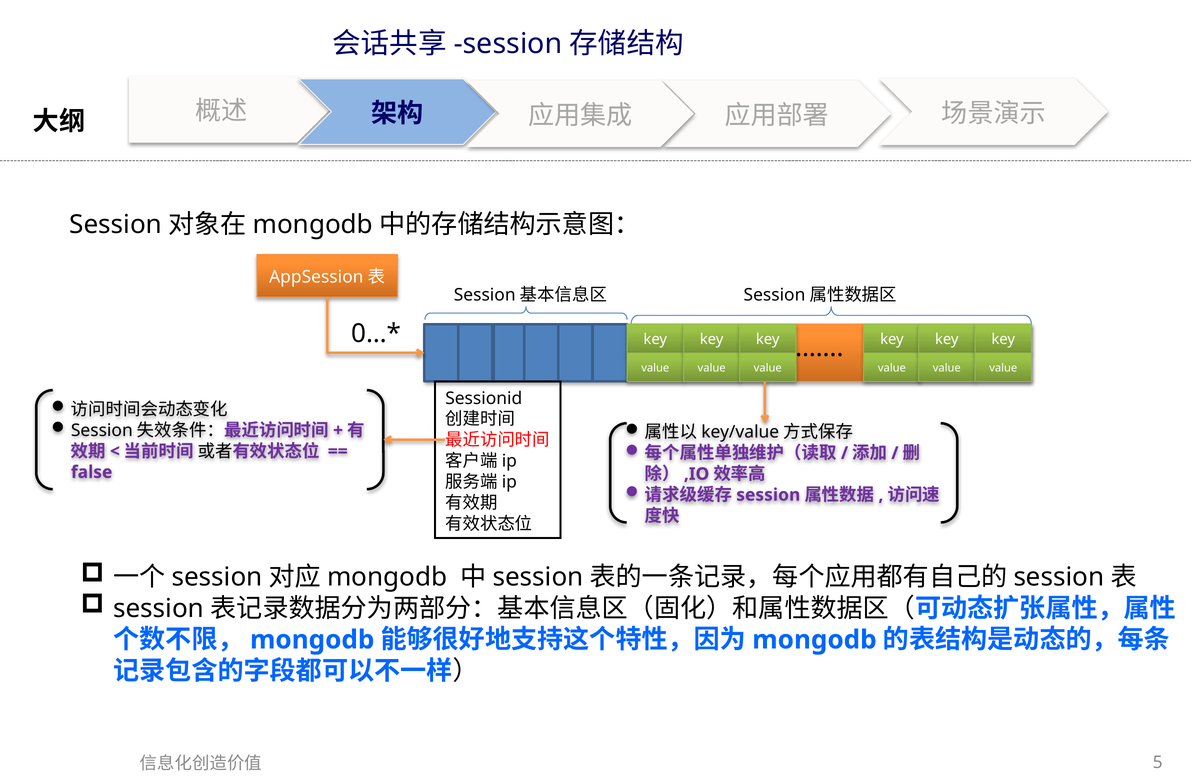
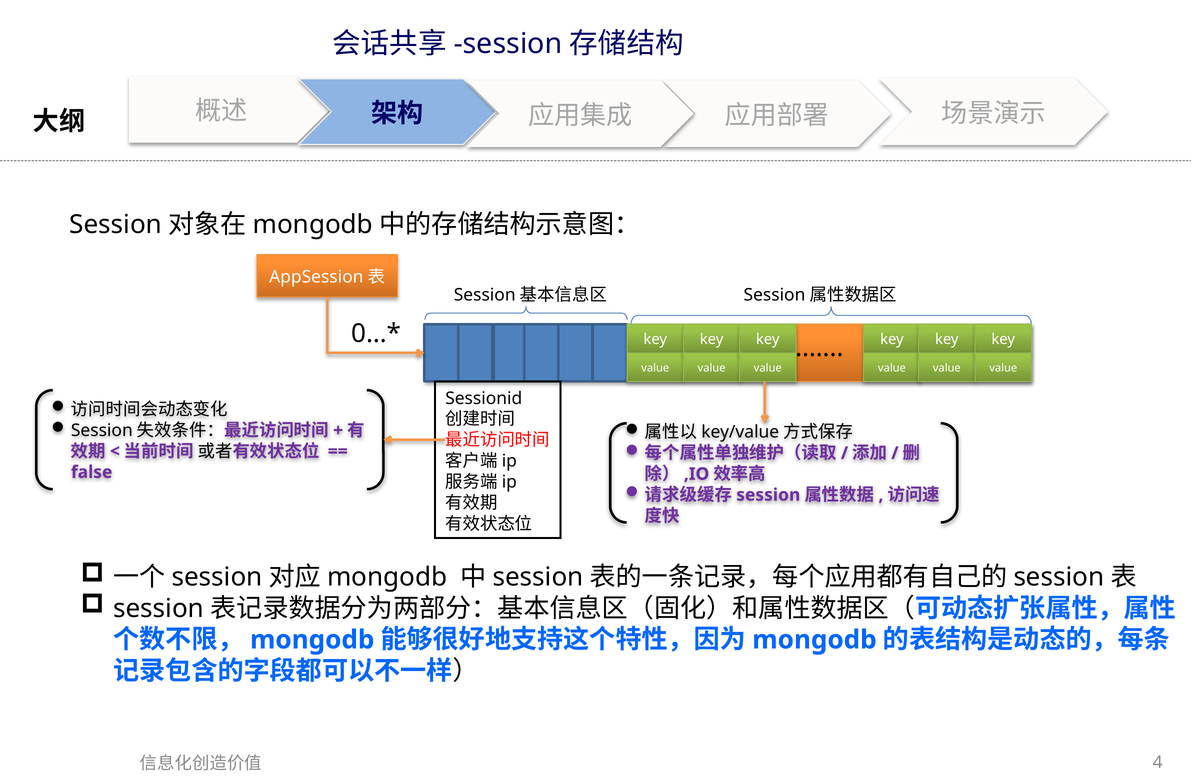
5: 5 -> 4 (1158, 762)
